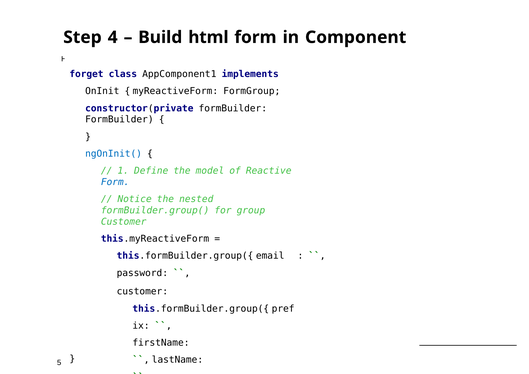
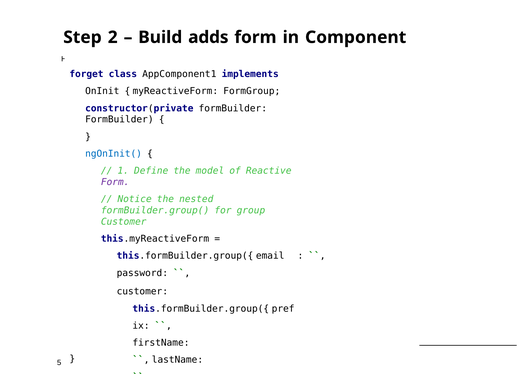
4: 4 -> 2 (113, 37)
html: html -> adds (208, 37)
Form colour: blue -> purple (115, 182)
